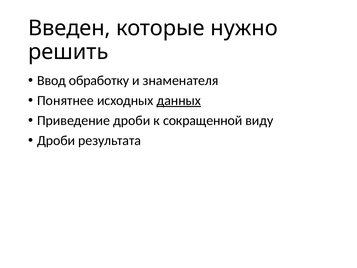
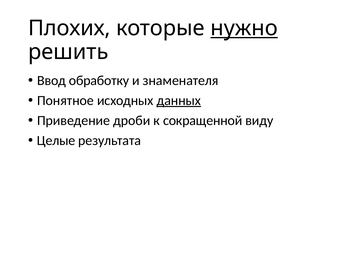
Введен: Введен -> Плохих (69, 28)
нужно underline: none -> present (244, 28)
Понятнее: Понятнее -> Понятное (65, 100)
Дроби: Дроби -> Целые (56, 140)
